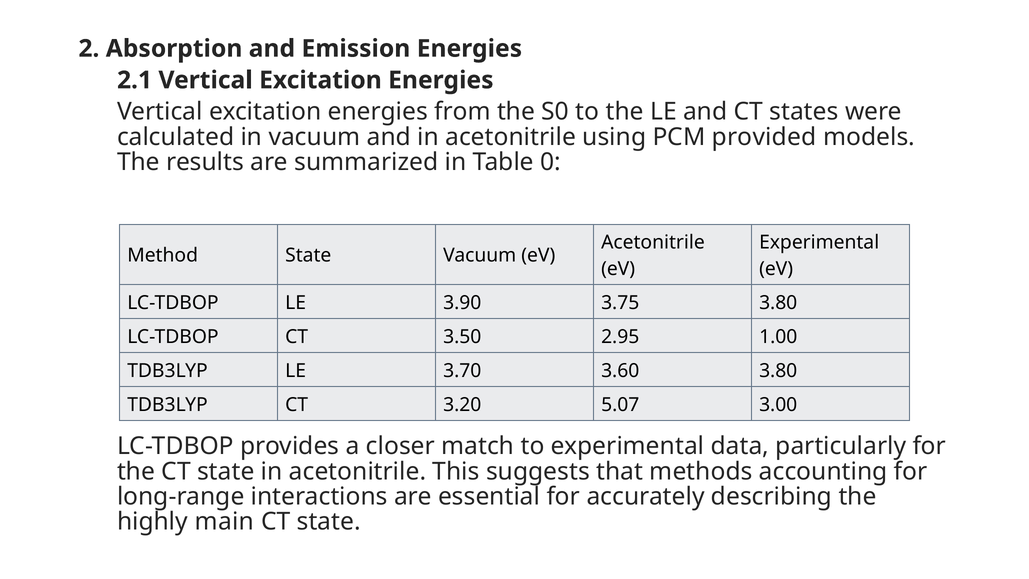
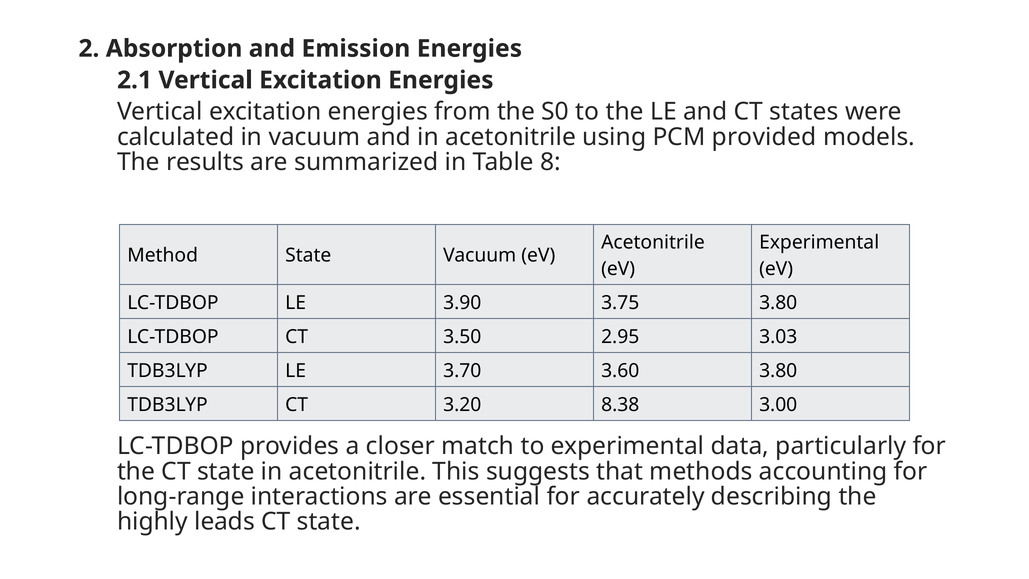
0: 0 -> 8 (551, 162)
1.00: 1.00 -> 3.03 (778, 337)
5.07: 5.07 -> 8.38 (620, 405)
main: main -> leads (225, 521)
